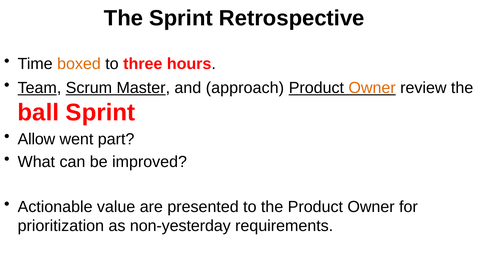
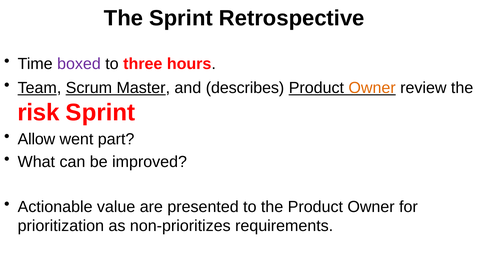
boxed colour: orange -> purple (79, 64)
approach: approach -> describes (245, 88)
ball: ball -> risk (38, 112)
non-yesterday: non-yesterday -> non-prioritizes (180, 226)
